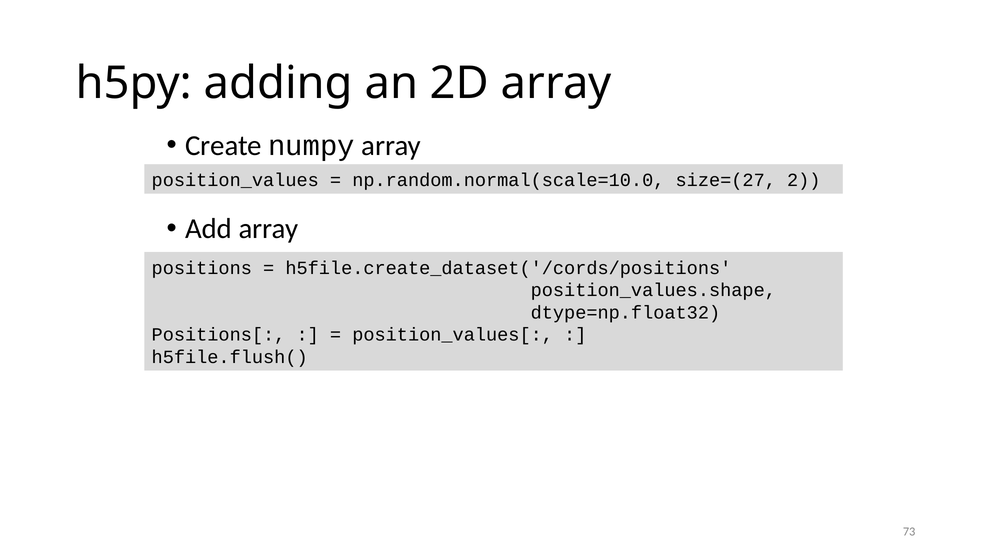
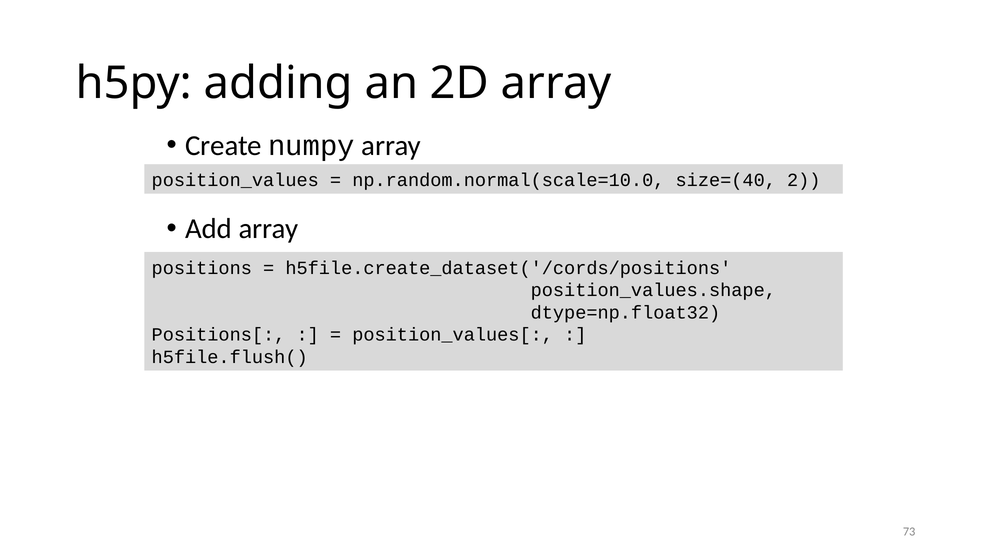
size=(27: size=(27 -> size=(40 (726, 180)
